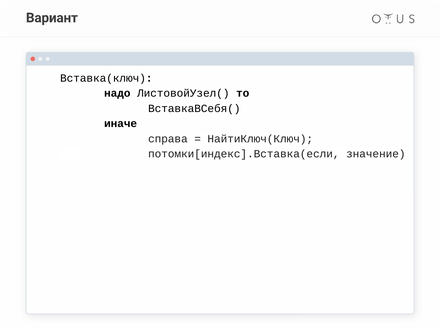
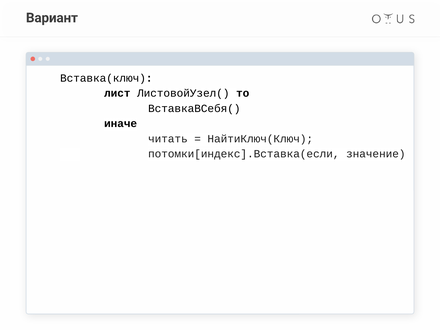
надо: надо -> лист (117, 93)
справа: справа -> читать (168, 139)
